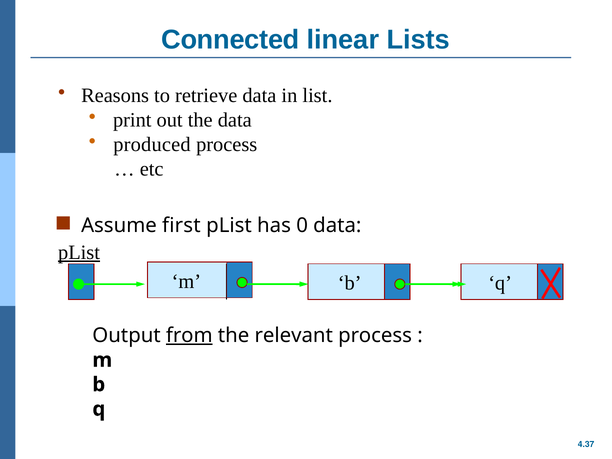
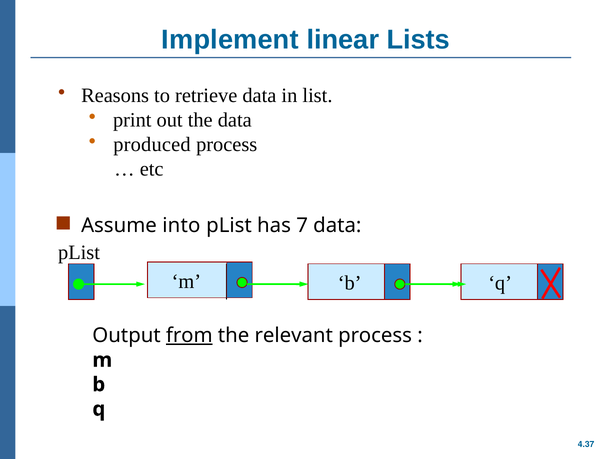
Connected: Connected -> Implement (230, 40)
first: first -> into (181, 225)
0: 0 -> 7 (302, 225)
pList underline: present -> none (79, 253)
